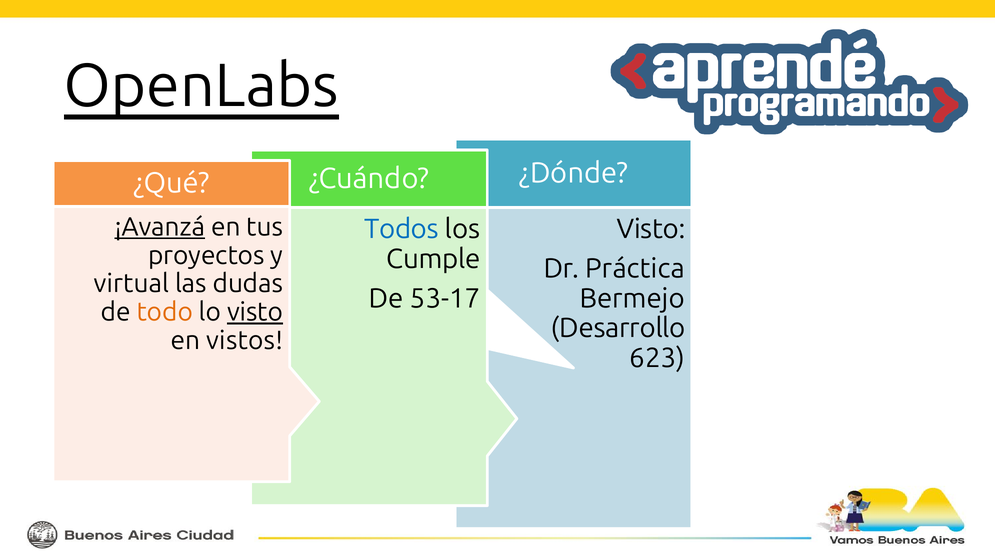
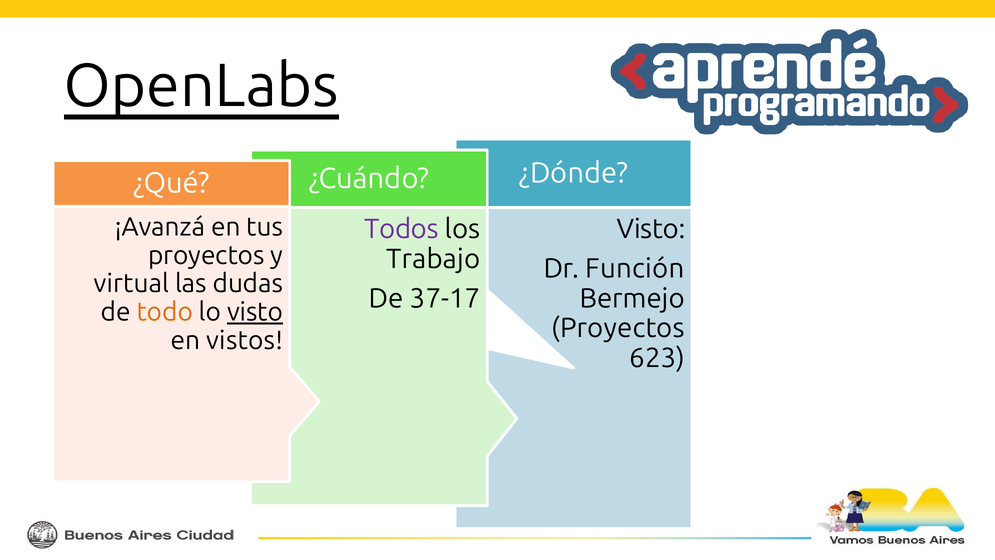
¡Avanzá underline: present -> none (160, 227)
Todos colour: blue -> purple (401, 229)
Cumple: Cumple -> Trabajo (433, 259)
Práctica: Práctica -> Función (635, 268)
53-17: 53-17 -> 37-17 (445, 298)
Desarrollo: Desarrollo -> Proyectos (618, 328)
